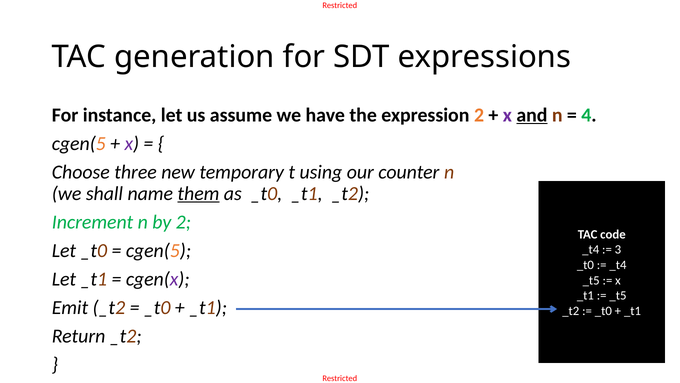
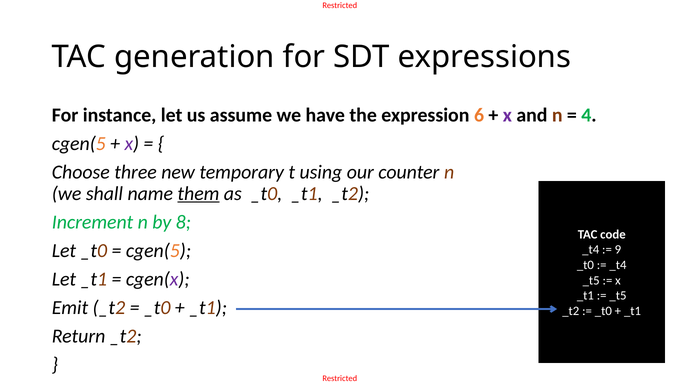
expression 2: 2 -> 6 (479, 115)
and underline: present -> none (532, 115)
by 2: 2 -> 8 (183, 222)
3: 3 -> 9 (618, 249)
